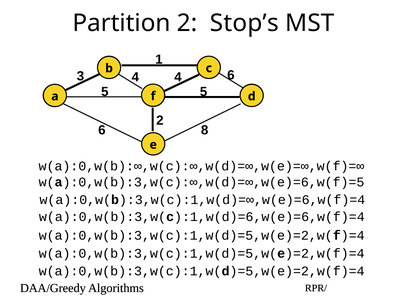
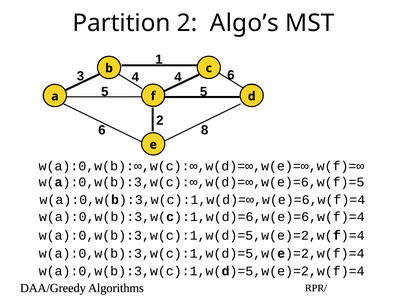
Stop’s: Stop’s -> Algo’s (244, 23)
